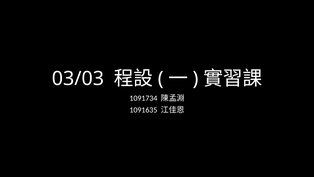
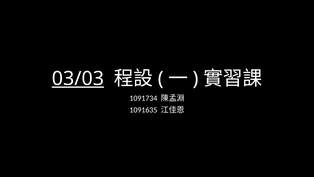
03/03 underline: none -> present (78, 78)
